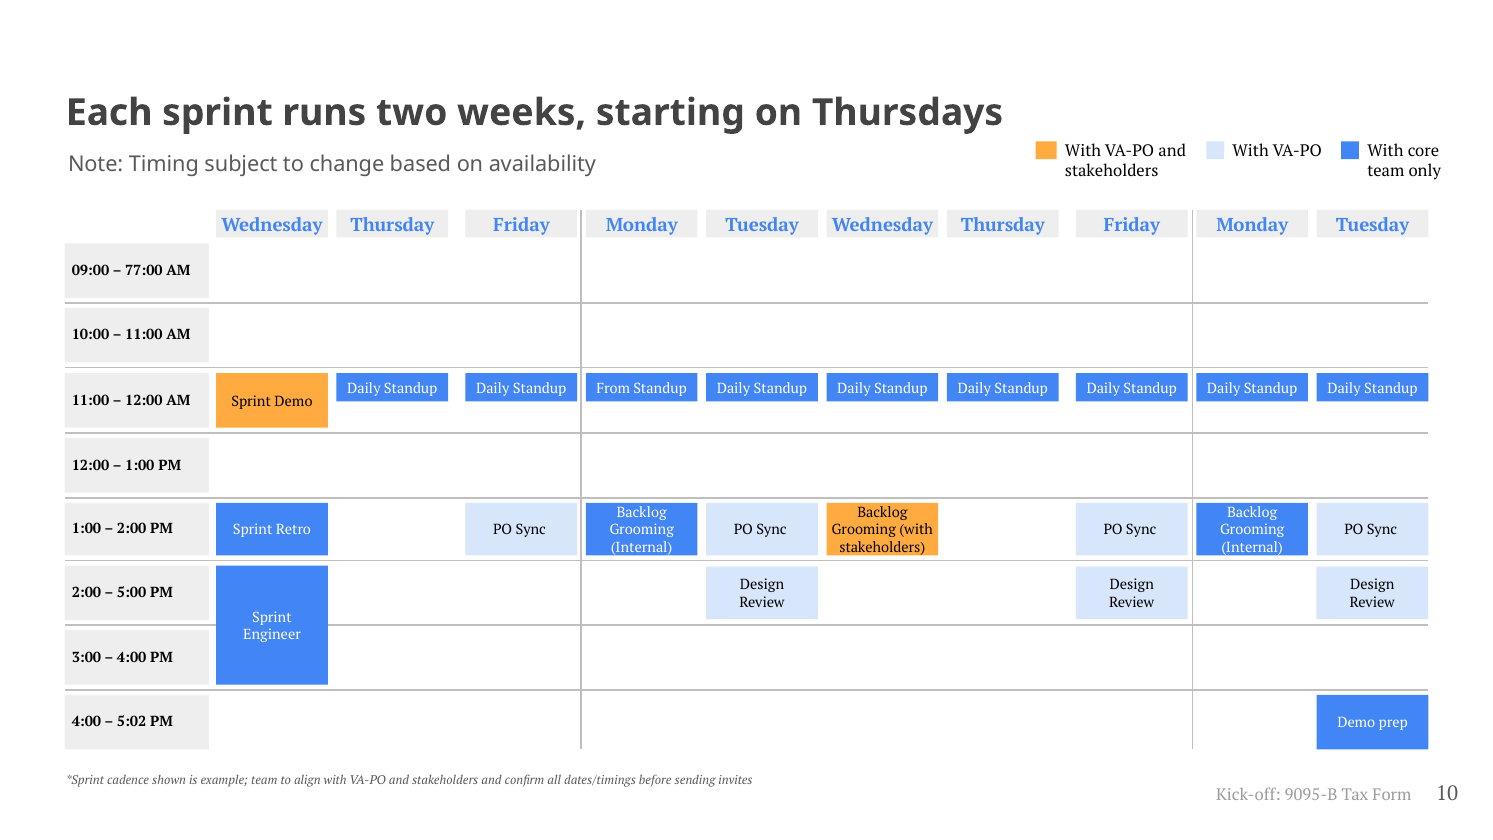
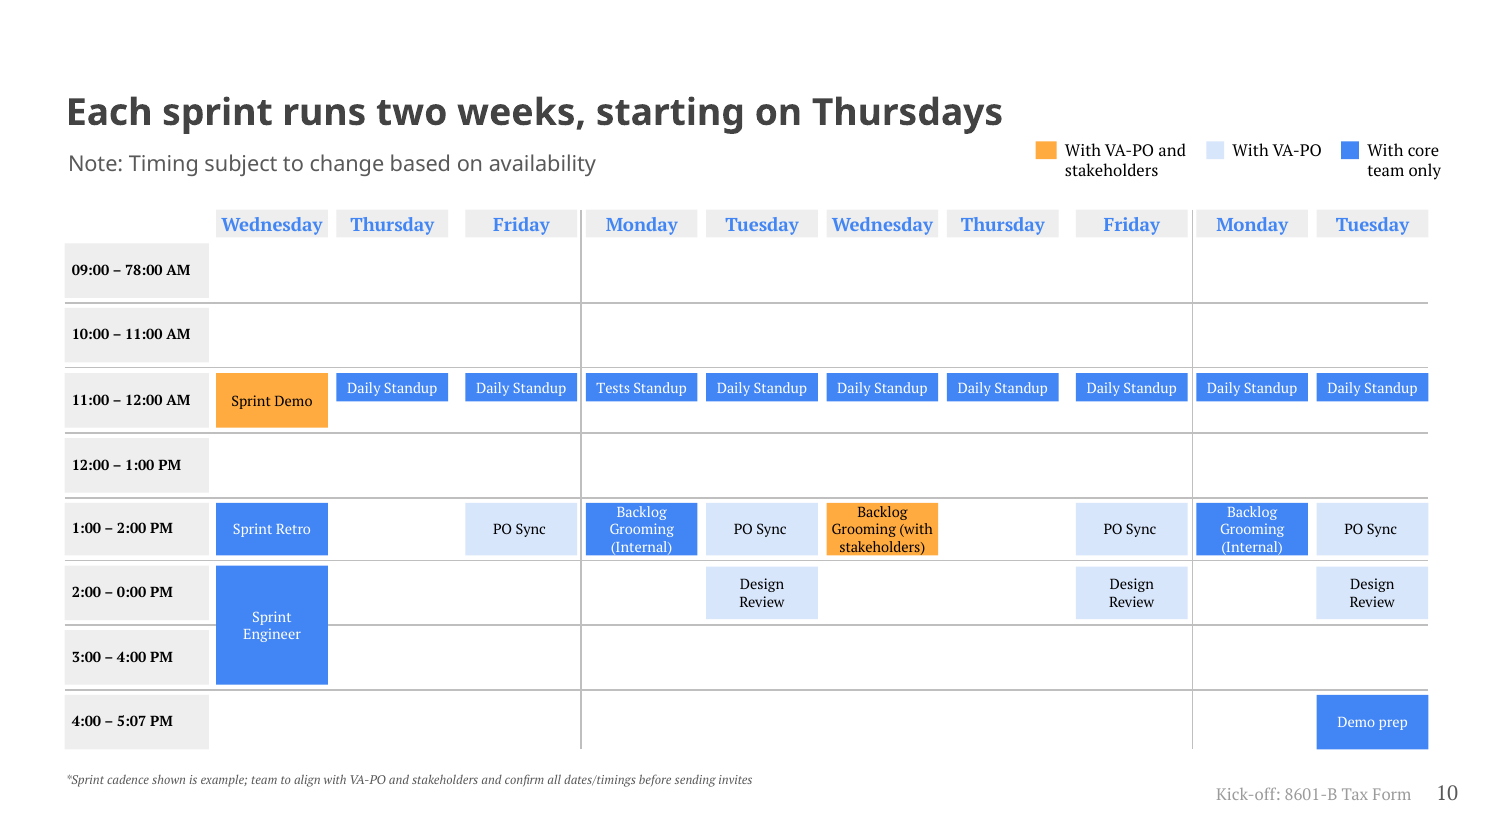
77:00: 77:00 -> 78:00 (144, 270)
From: From -> Tests (613, 388)
5:00: 5:00 -> 0:00 (132, 593)
5:02: 5:02 -> 5:07 (132, 722)
9095-B: 9095-B -> 8601-B (1311, 795)
